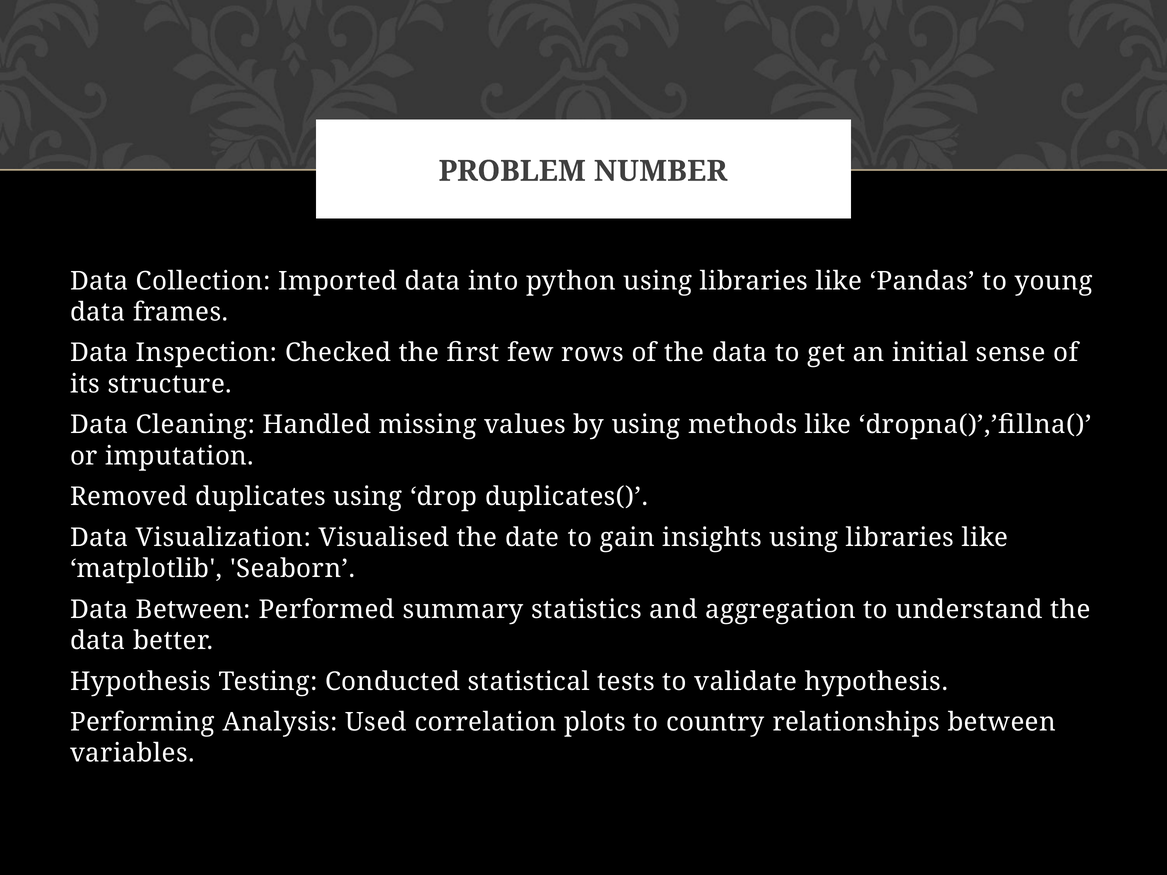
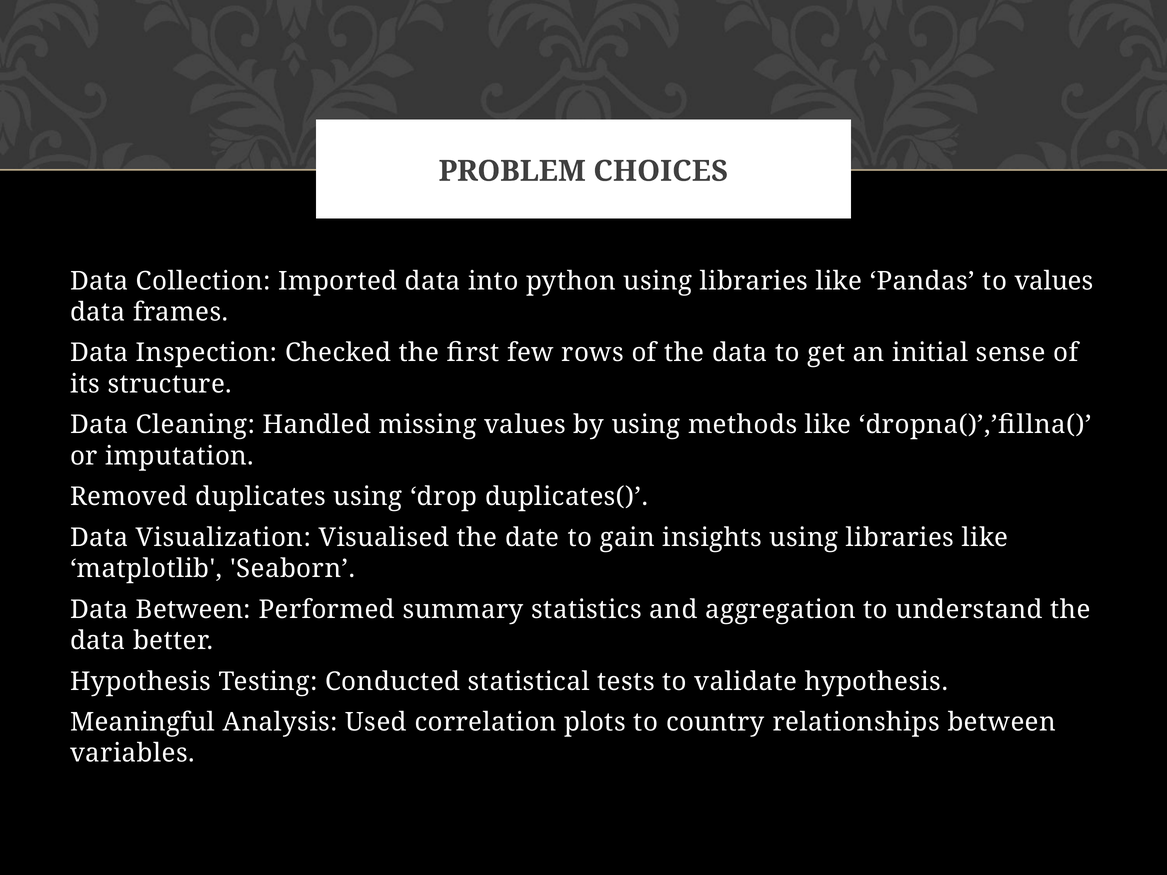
NUMBER: NUMBER -> CHOICES (661, 171)
to young: young -> values (1054, 281)
Performing: Performing -> Meaningful (143, 723)
